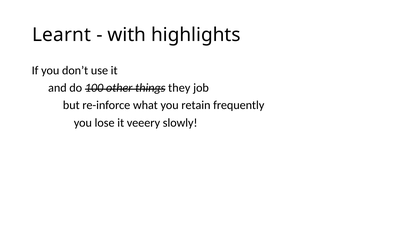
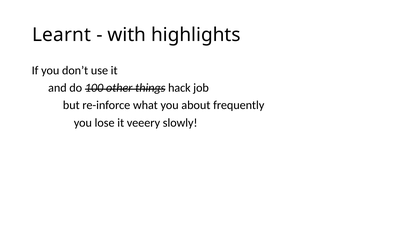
they: they -> hack (179, 88)
retain: retain -> about (196, 105)
